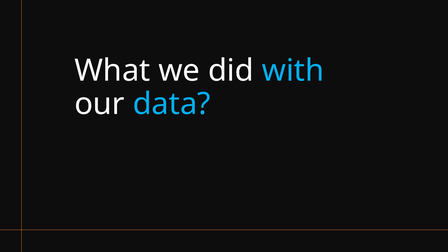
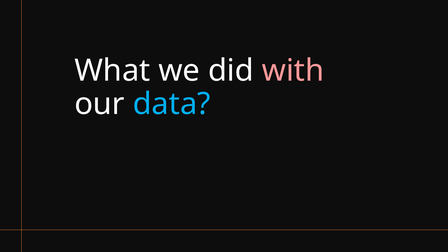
with colour: light blue -> pink (293, 71)
